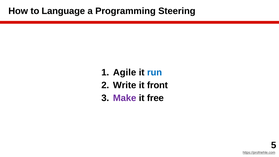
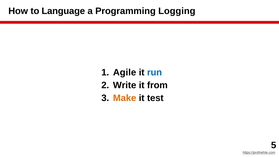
Steering: Steering -> Logging (177, 11)
front: front -> from (157, 85)
Make colour: purple -> orange (125, 98)
free: free -> test (155, 98)
